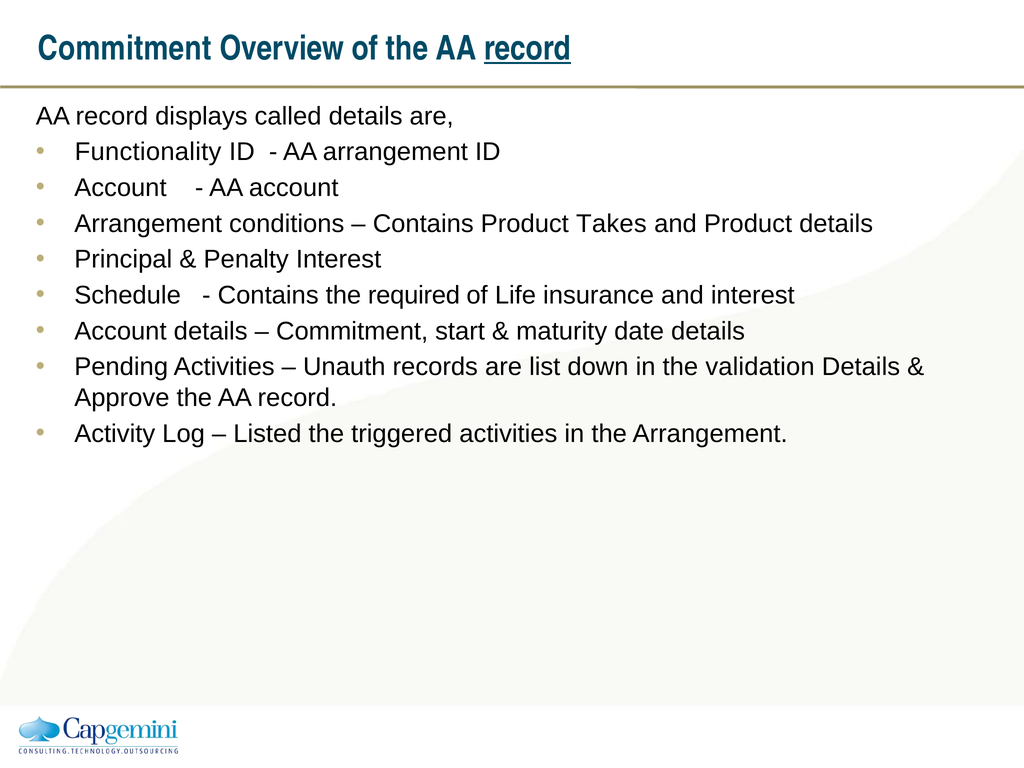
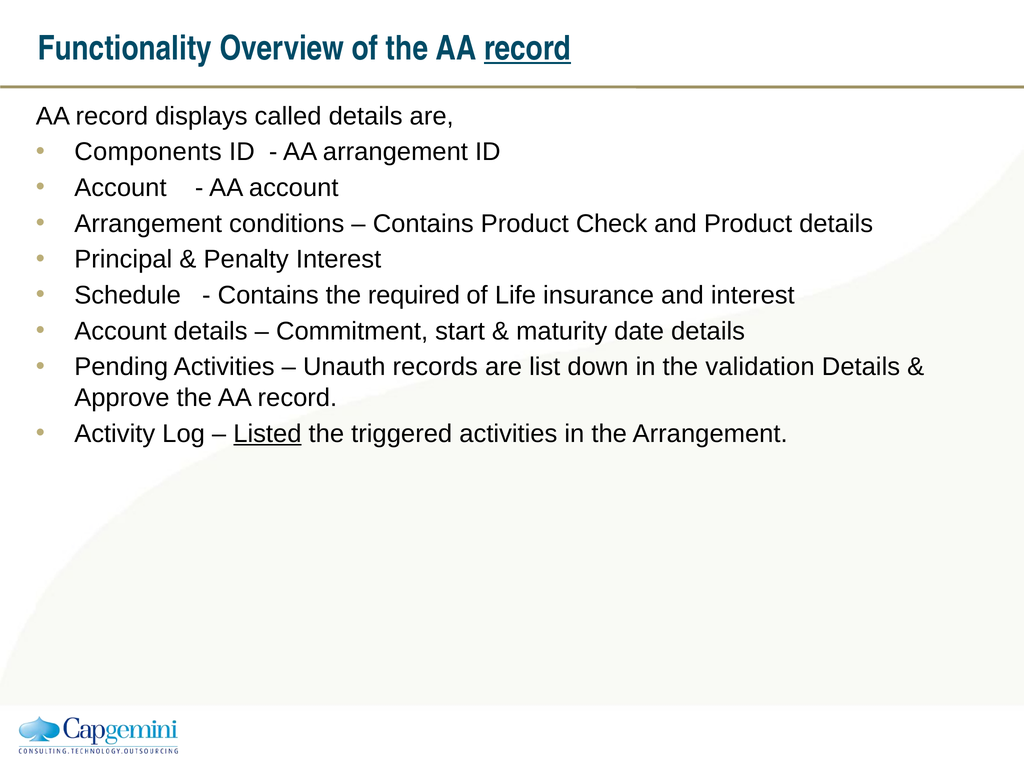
Commitment: Commitment -> Functionality (125, 48)
Functionality: Functionality -> Components (148, 152)
Takes: Takes -> Check (612, 224)
Listed underline: none -> present (267, 434)
